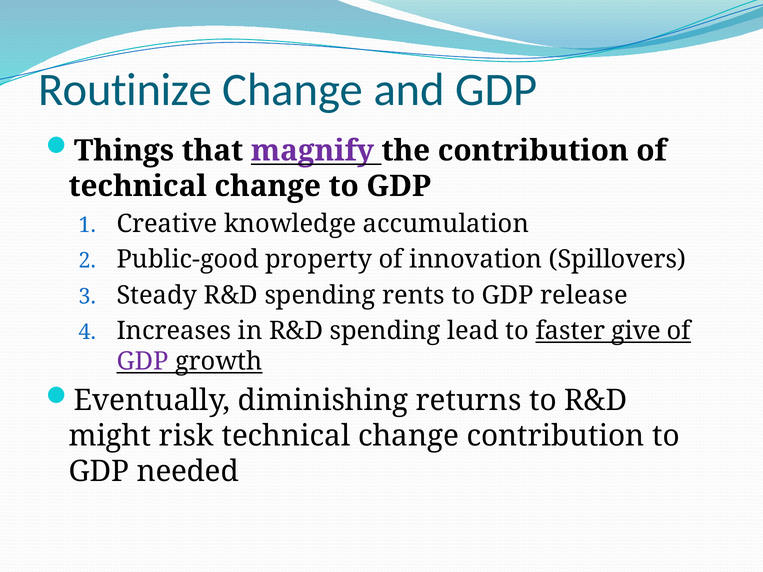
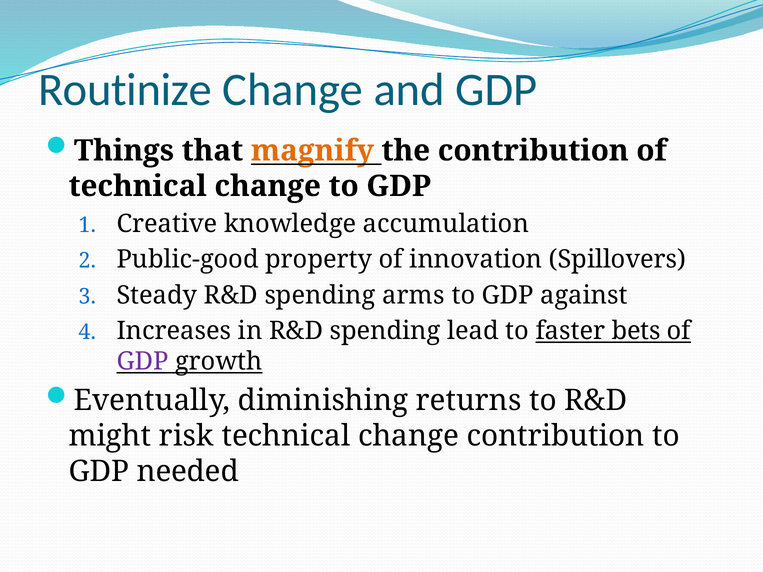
magnify colour: purple -> orange (312, 151)
rents: rents -> arms (413, 295)
release: release -> against (584, 295)
give: give -> bets (636, 331)
